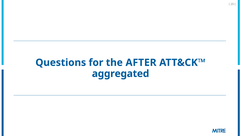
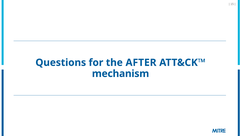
aggregated: aggregated -> mechanism (121, 73)
